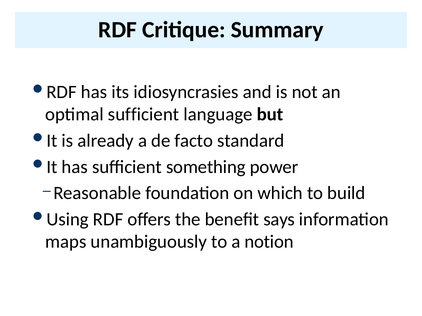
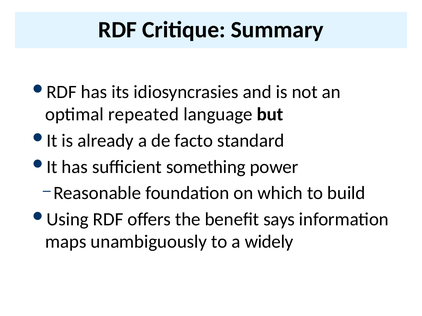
optimal sufficient: sufficient -> repeated (144, 115)
notion: notion -> widely (269, 242)
